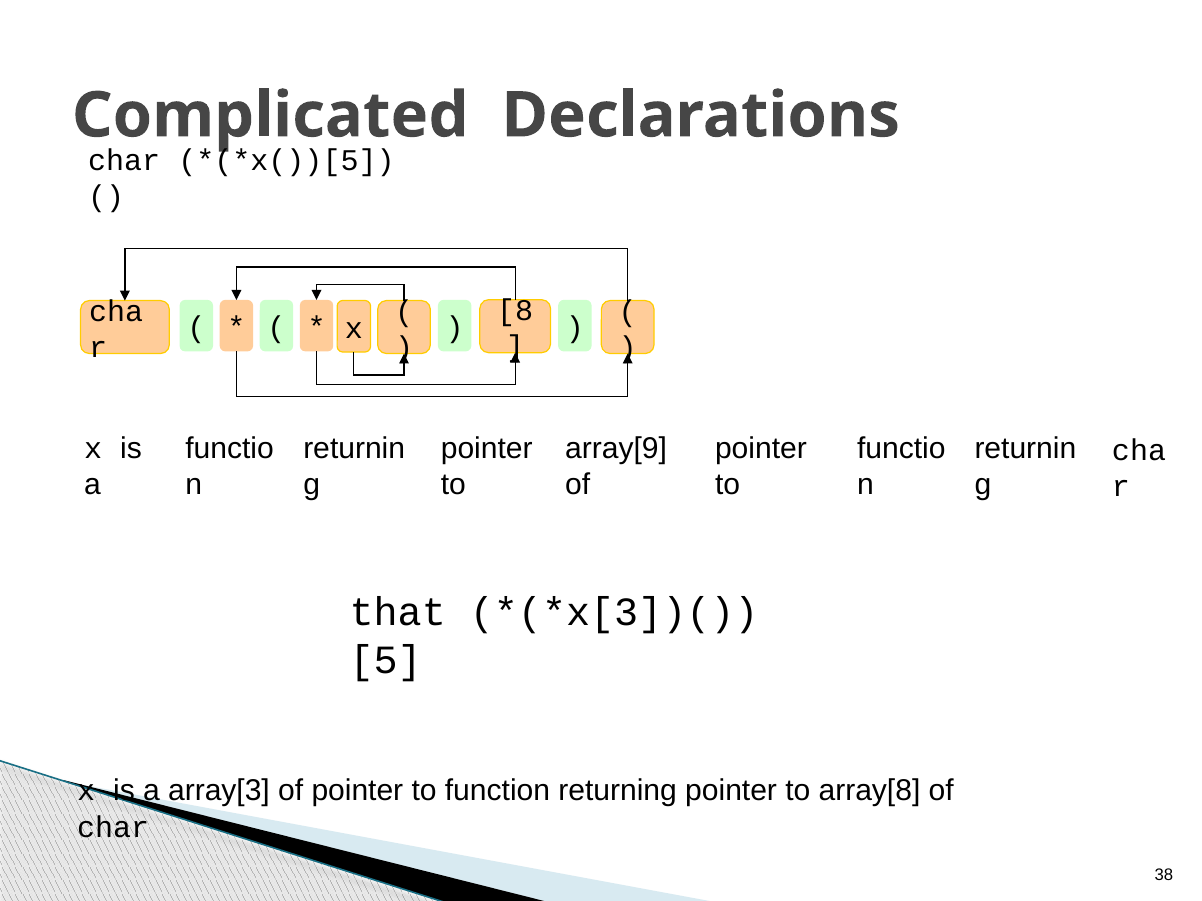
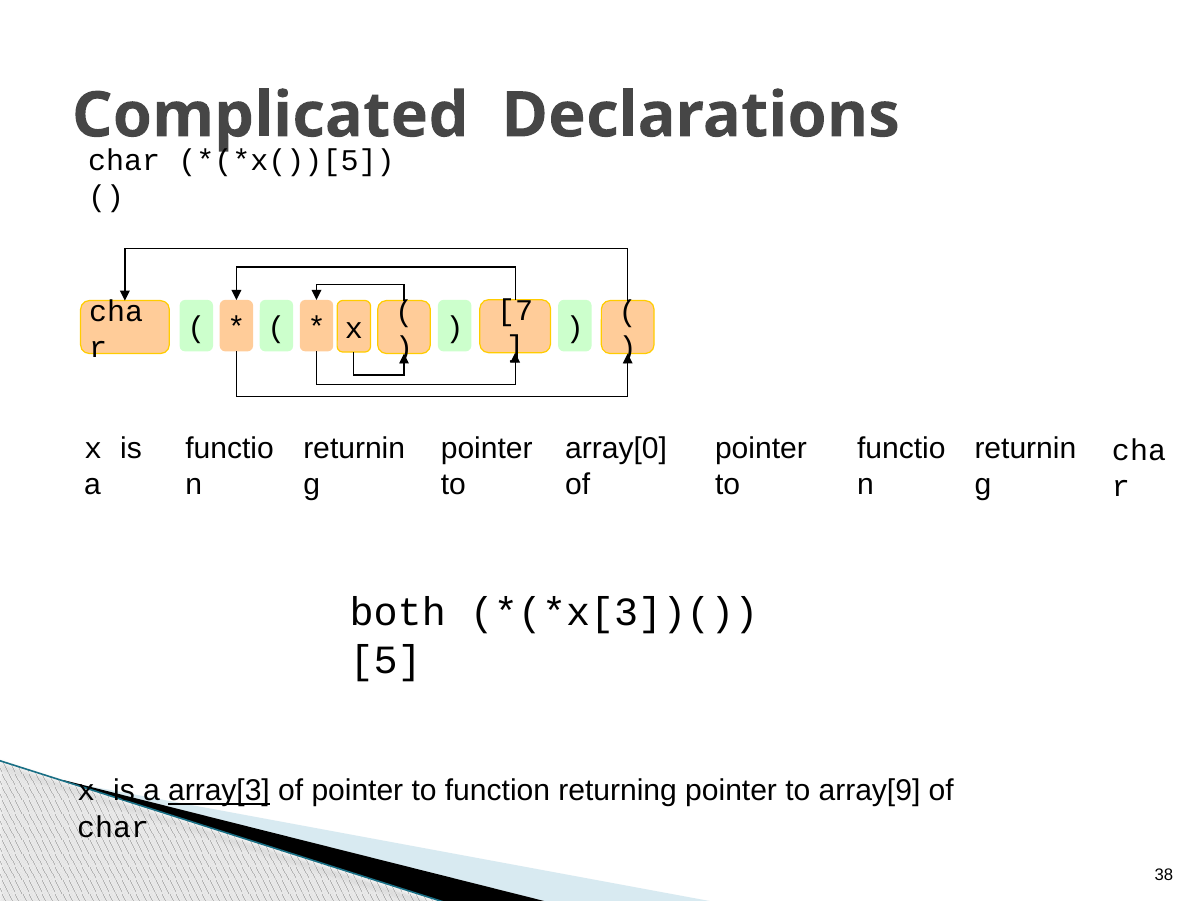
8: 8 -> 7 (515, 310)
array[9: array[9 -> array[0 (616, 449)
that: that -> both (398, 612)
array[3 underline: none -> present (219, 791)
array[8: array[8 -> array[9 (869, 791)
